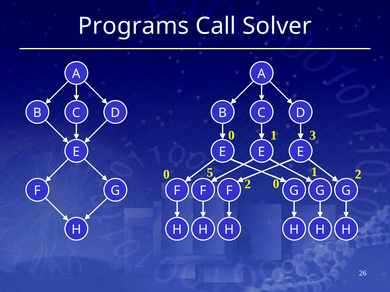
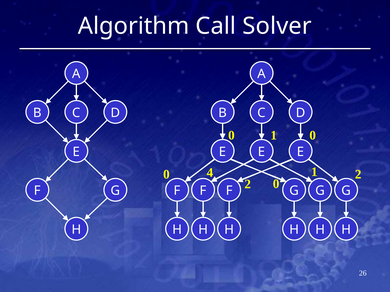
Programs: Programs -> Algorithm (134, 26)
3: 3 -> 0 (313, 136)
5: 5 -> 4 (210, 173)
